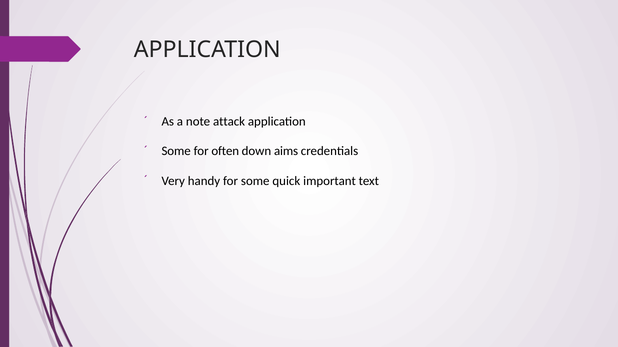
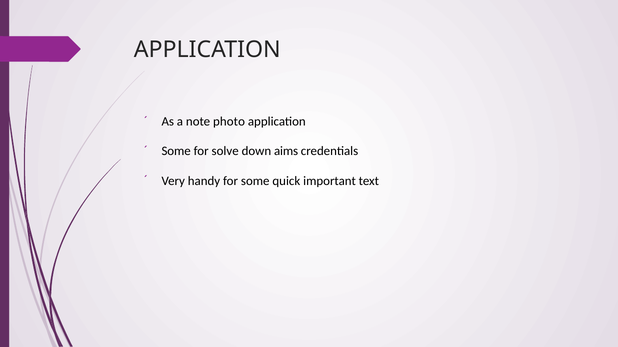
attack: attack -> photo (229, 122)
often: often -> solve (225, 152)
